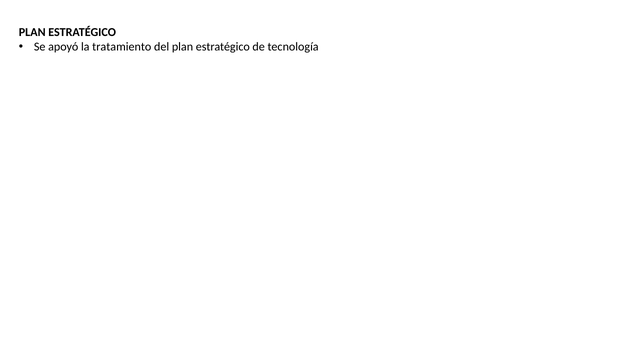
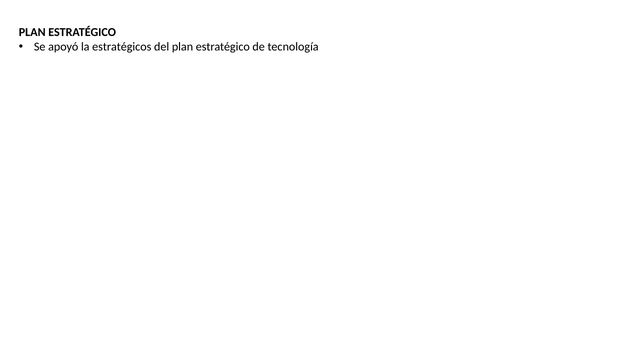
tratamiento: tratamiento -> estratégicos (122, 47)
